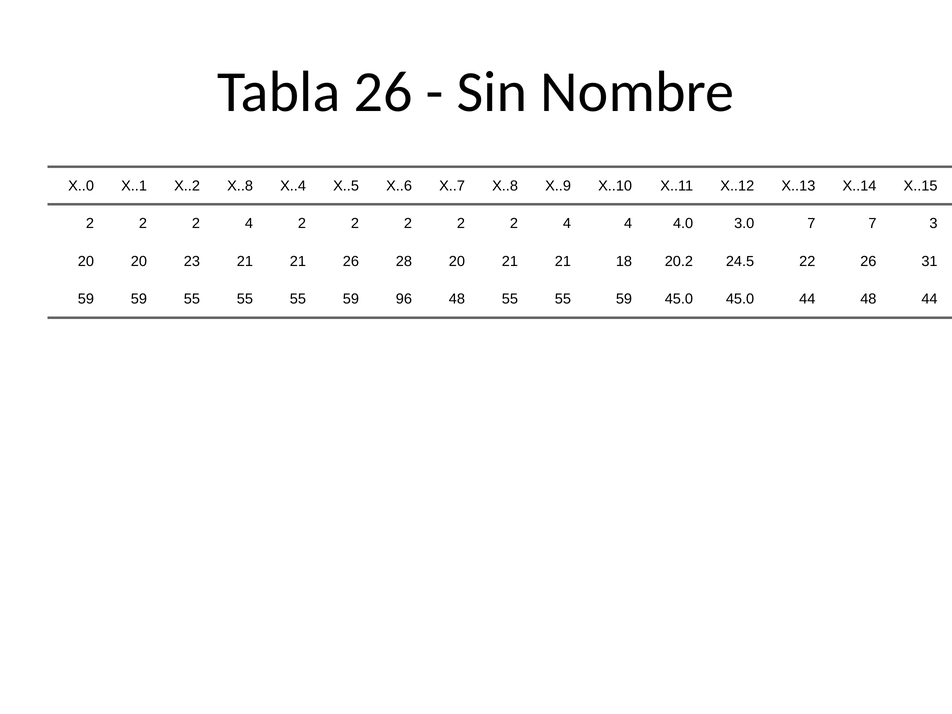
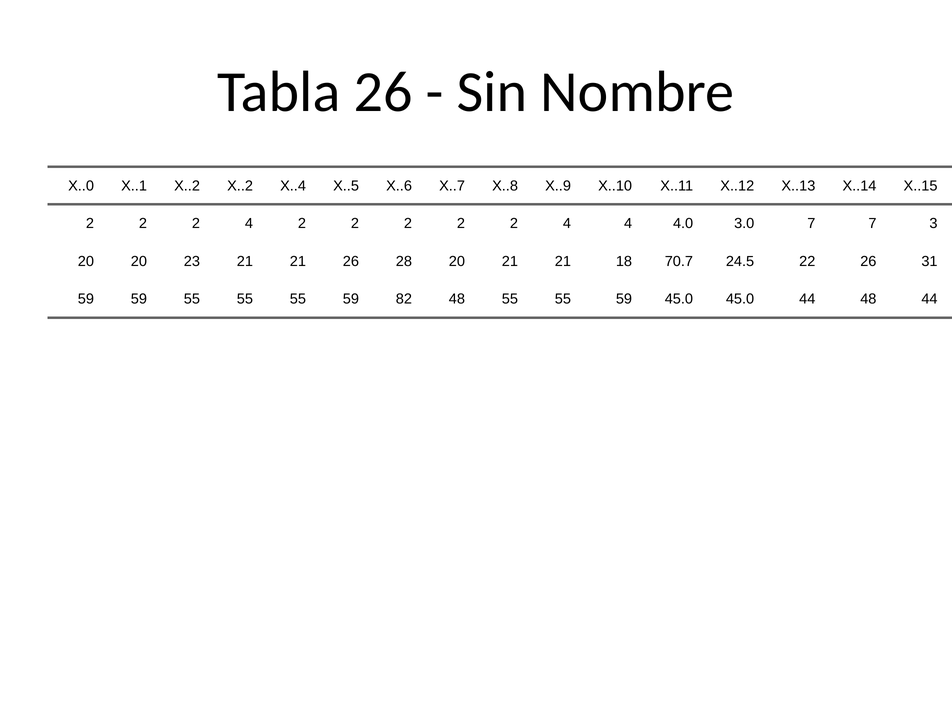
X..2 X..8: X..8 -> X..2 (240, 186)
20.2: 20.2 -> 70.7 (679, 261)
96: 96 -> 82 (404, 299)
